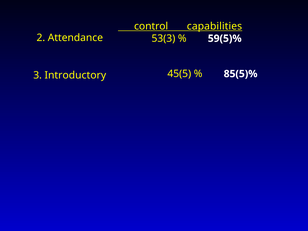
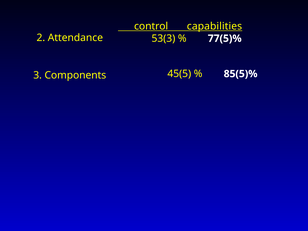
59(5)%: 59(5)% -> 77(5)% (225, 39)
Introductory: Introductory -> Components (75, 75)
